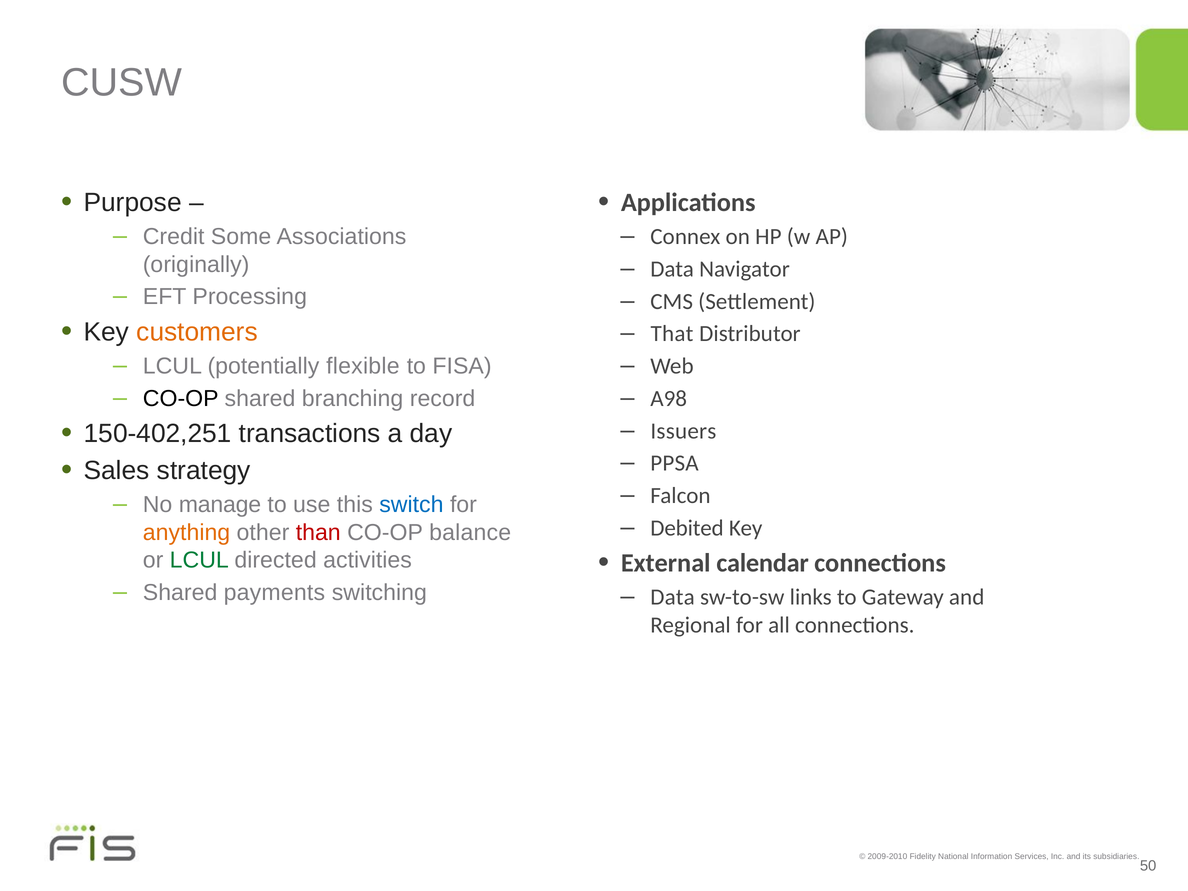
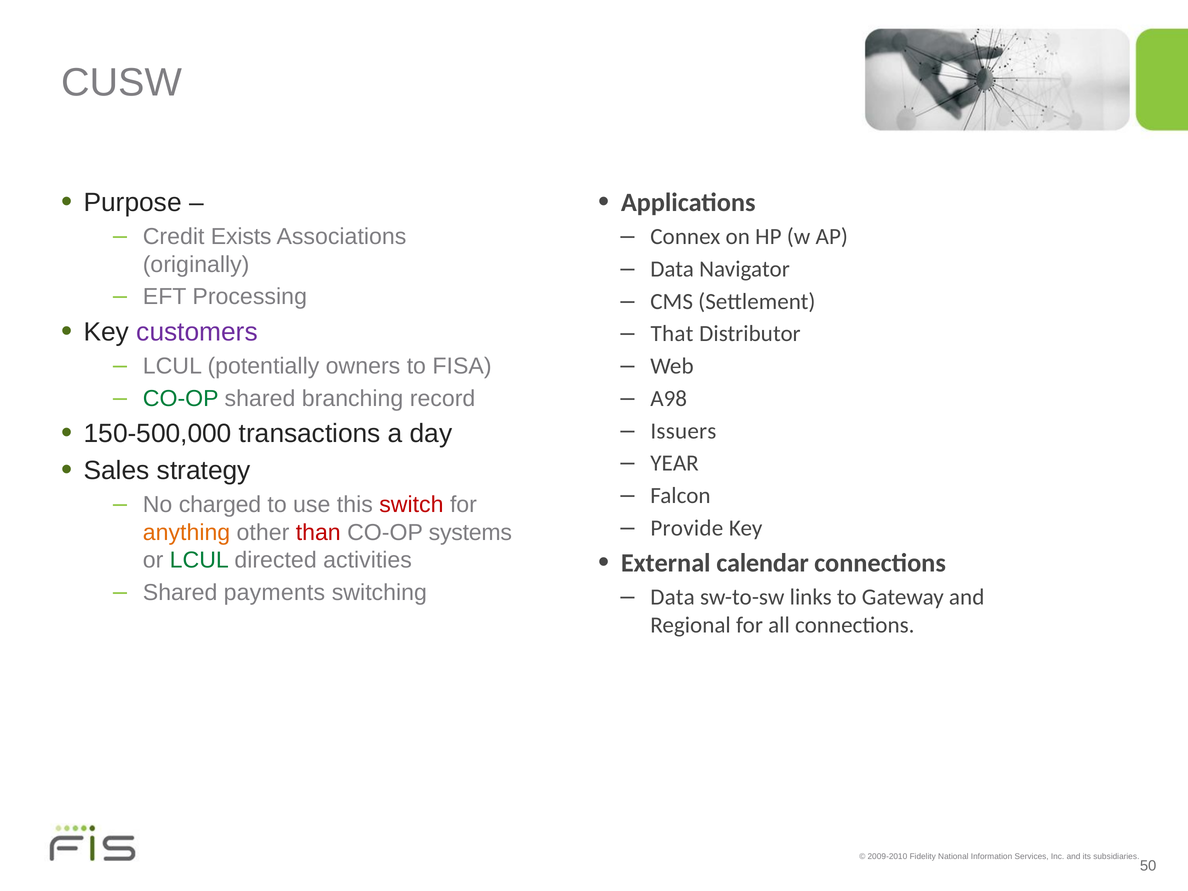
Some: Some -> Exists (241, 237)
customers colour: orange -> purple (197, 332)
flexible: flexible -> owners (363, 366)
CO-OP colour: black -> green (181, 399)
150-402,251: 150-402,251 -> 150-500,000 (158, 434)
PPSA: PPSA -> YEAR (675, 463)
manage: manage -> charged (220, 505)
switch colour: blue -> red (411, 505)
Debited: Debited -> Provide (687, 528)
balance: balance -> systems (470, 533)
